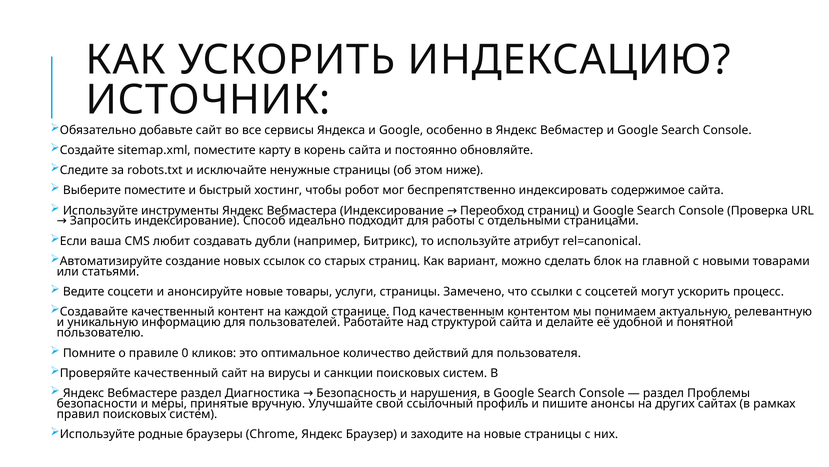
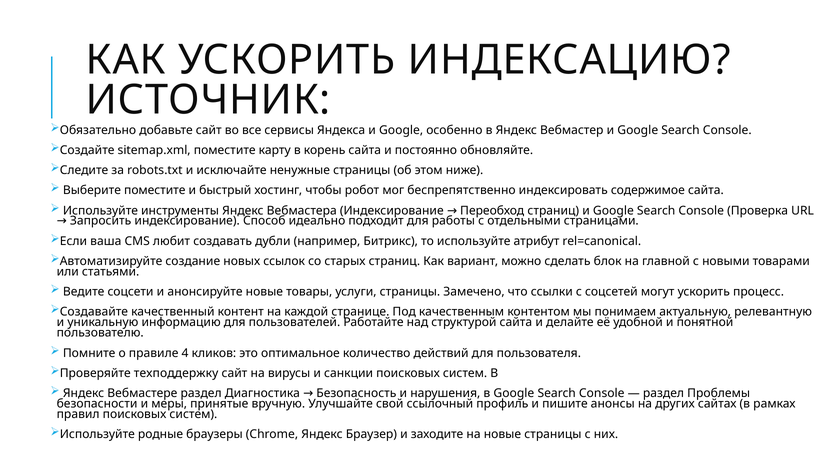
0: 0 -> 4 (185, 353)
Проверяйте качественный: качественный -> техподдержку (176, 373)
